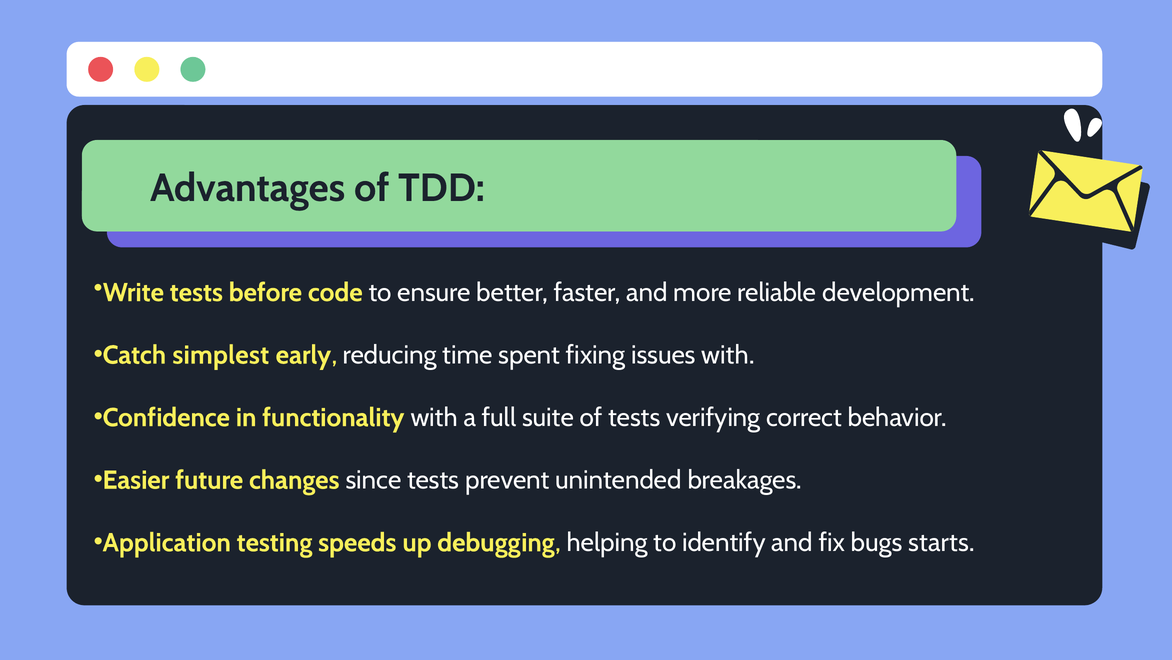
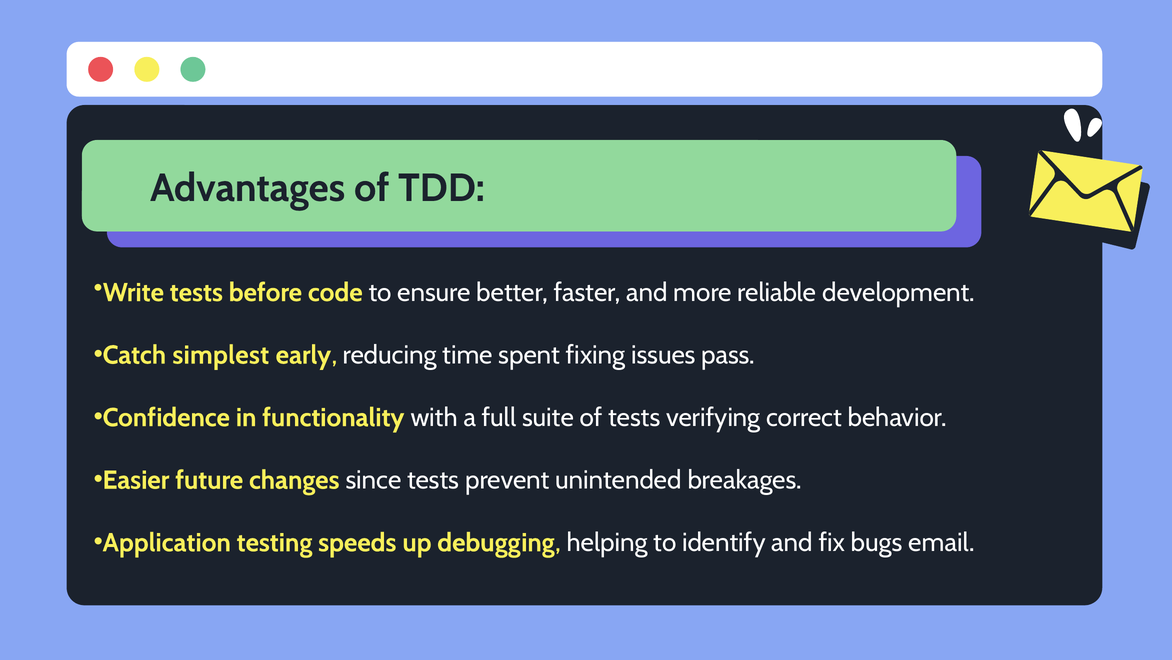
issues with: with -> pass (728, 355)
starts: starts -> email (942, 542)
